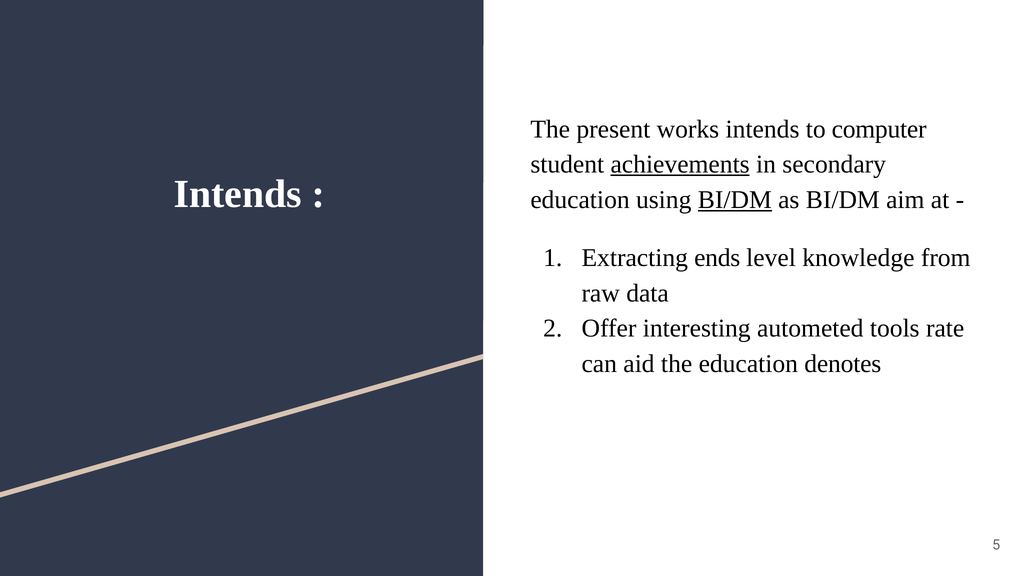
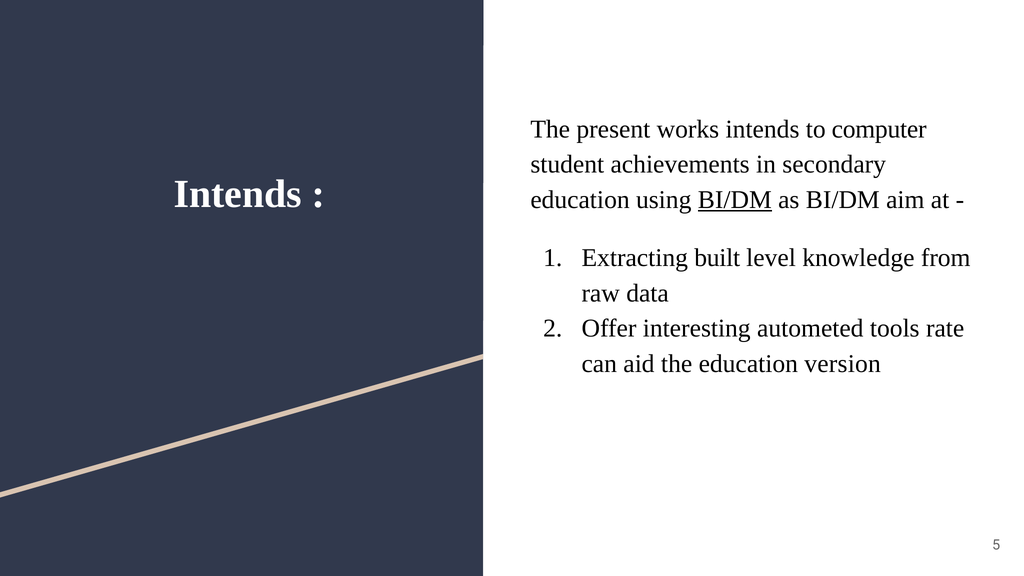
achievements underline: present -> none (680, 164)
ends: ends -> built (717, 258)
denotes: denotes -> version (843, 364)
